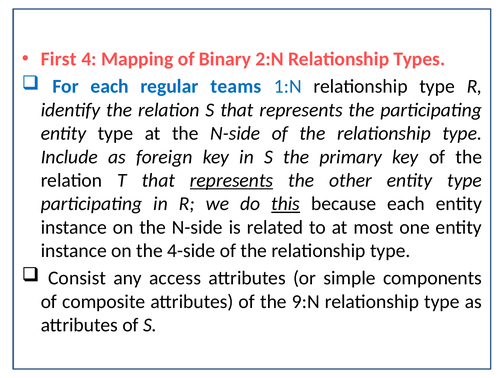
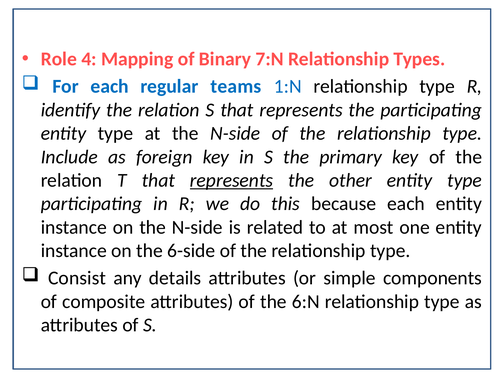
First: First -> Role (59, 59)
2:N: 2:N -> 7:N (270, 59)
this underline: present -> none (286, 204)
4-side: 4-side -> 6-side (191, 251)
access: access -> details (175, 278)
9:N: 9:N -> 6:N (306, 302)
